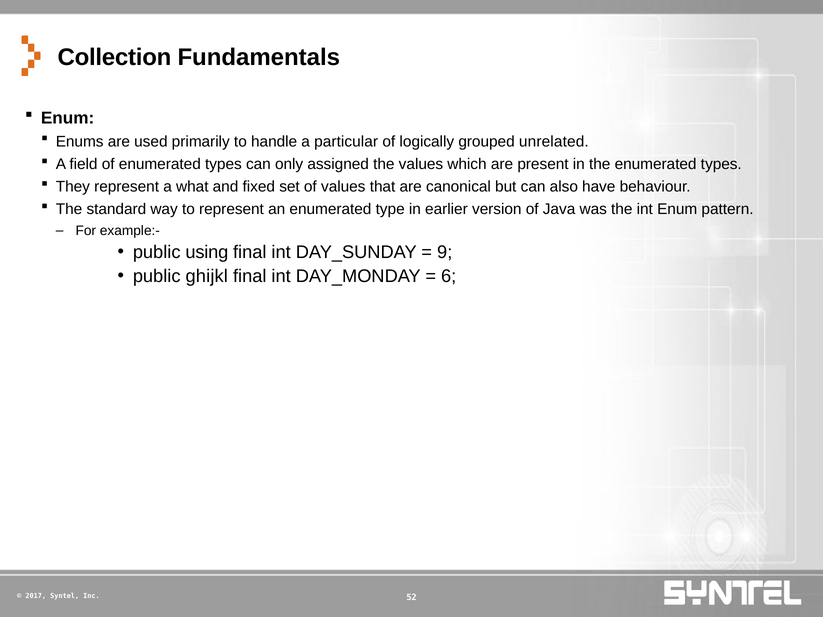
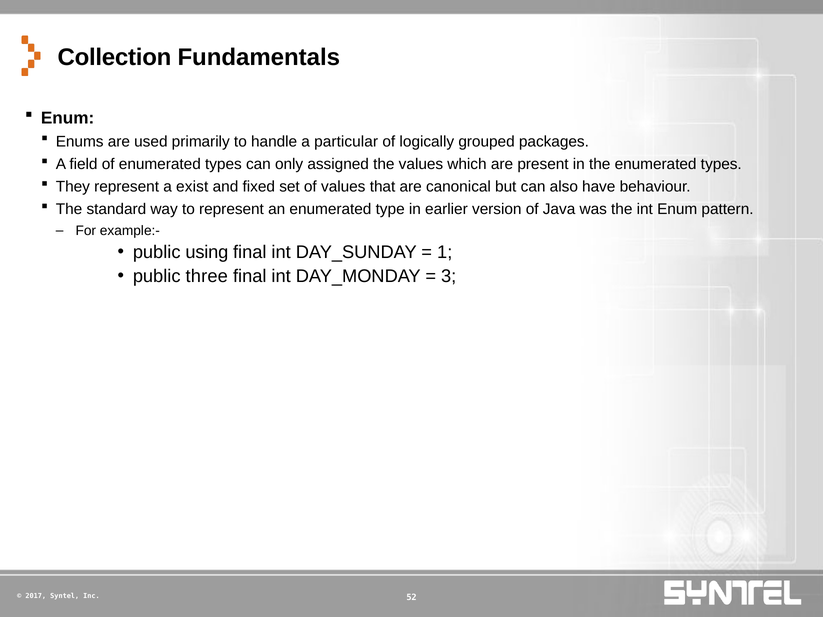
unrelated: unrelated -> packages (554, 142)
what: what -> exist (192, 187)
9: 9 -> 1 (445, 252)
ghijkl: ghijkl -> three (207, 276)
6: 6 -> 3 (449, 276)
